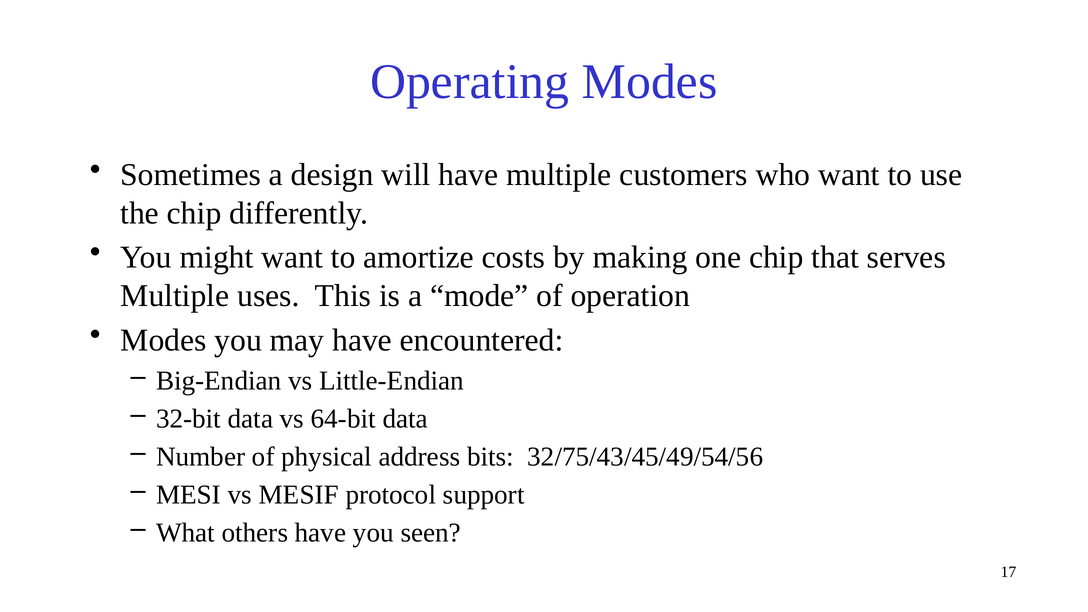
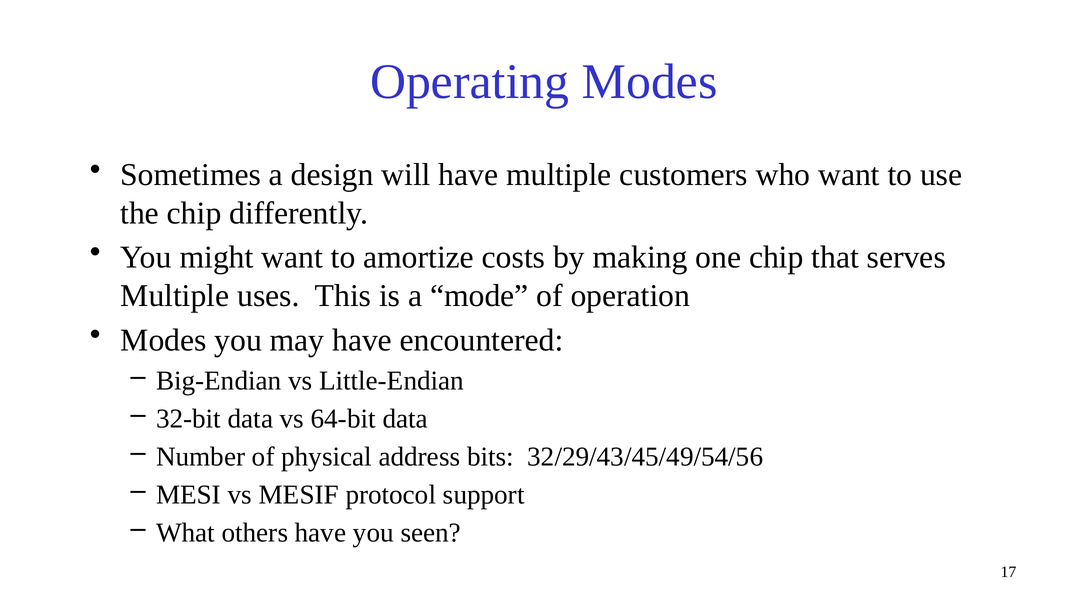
32/75/43/45/49/54/56: 32/75/43/45/49/54/56 -> 32/29/43/45/49/54/56 (645, 457)
